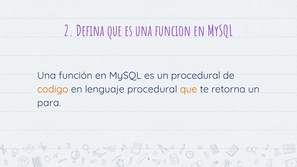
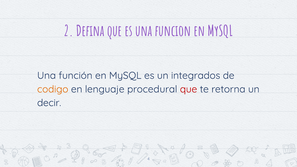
un procedural: procedural -> integrados (196, 76)
que colour: orange -> red (189, 89)
para: para -> decir (49, 103)
